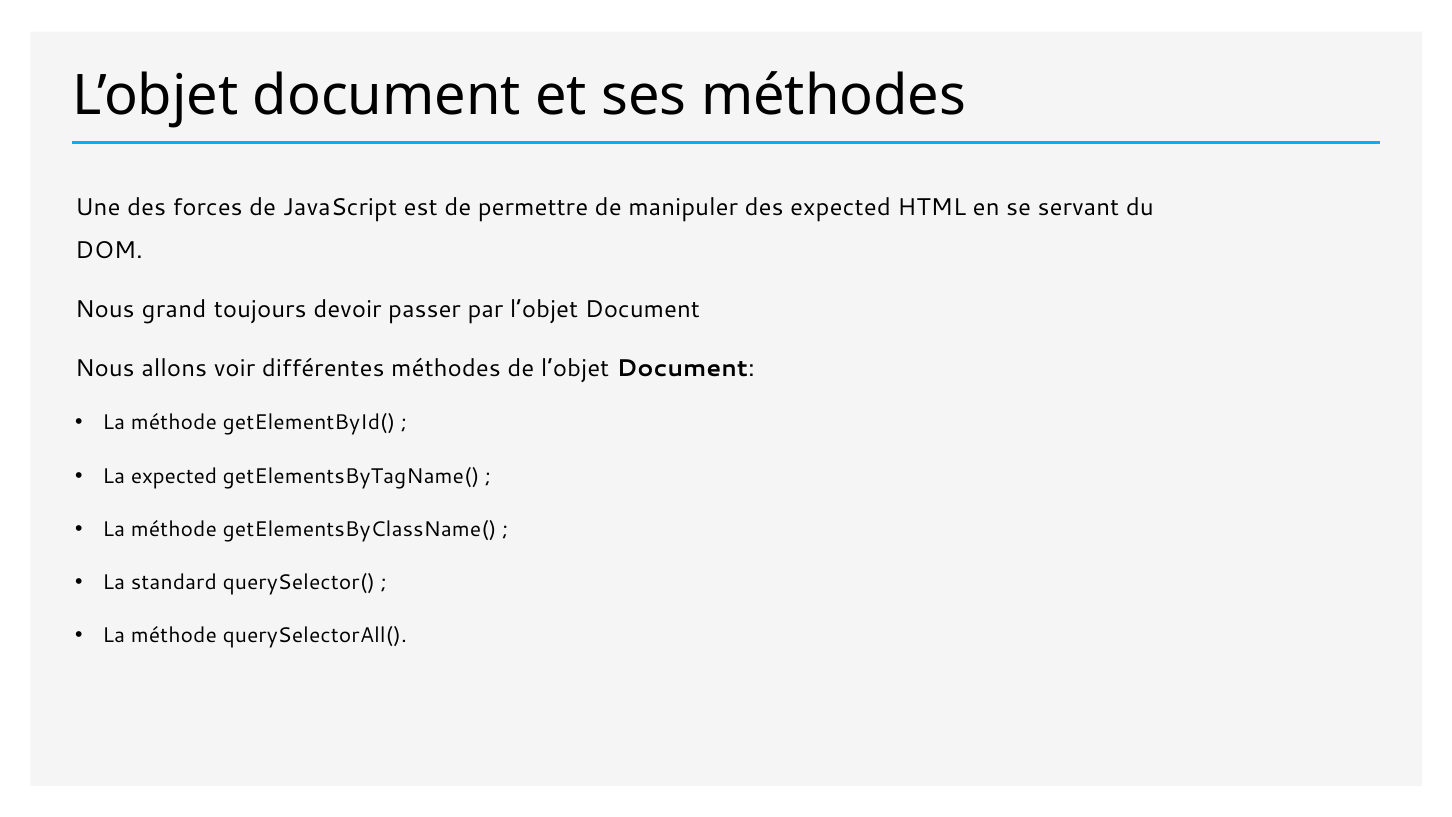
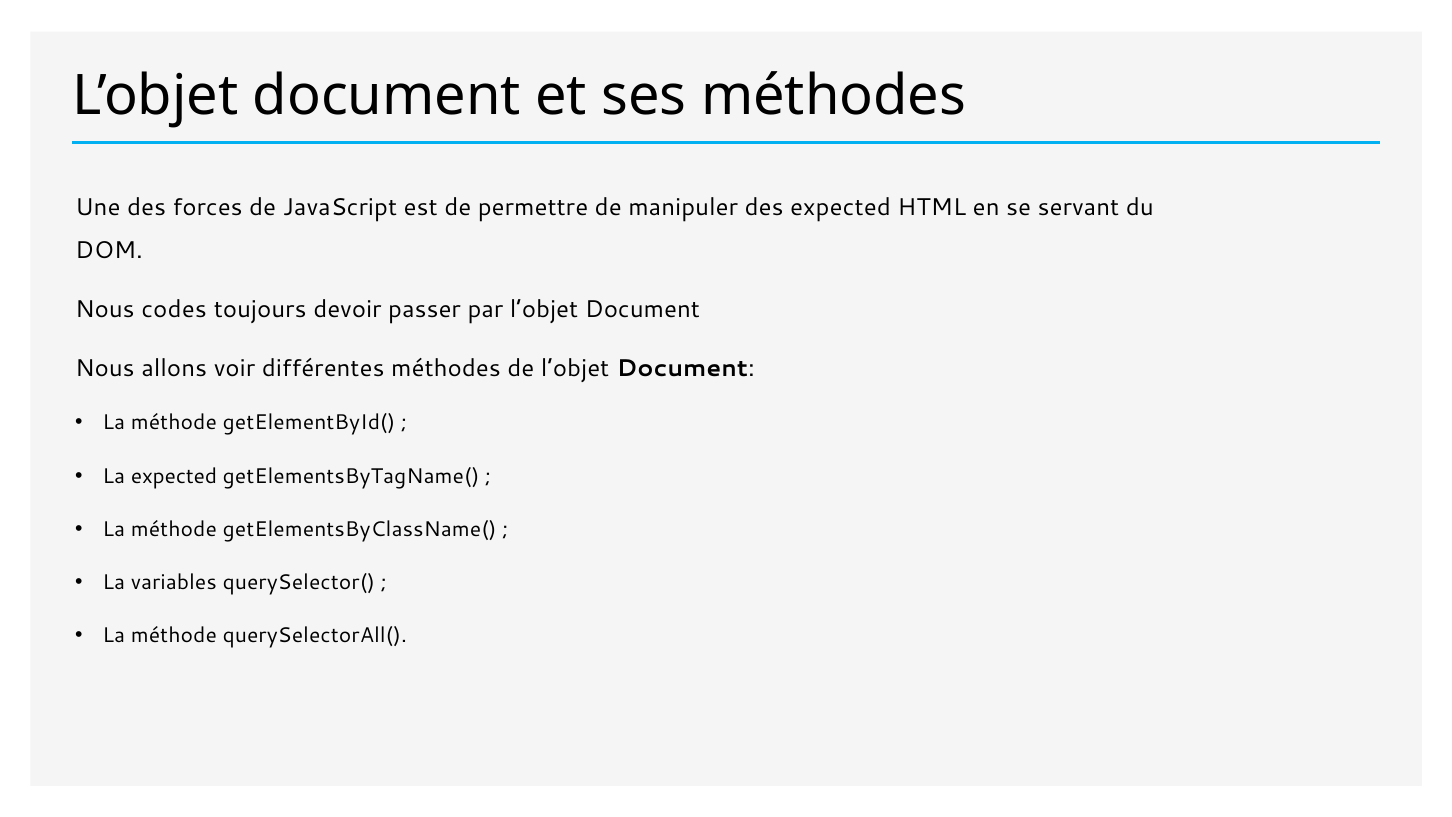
grand: grand -> codes (174, 309)
standard: standard -> variables (174, 583)
